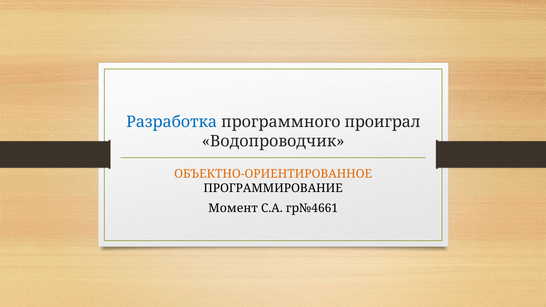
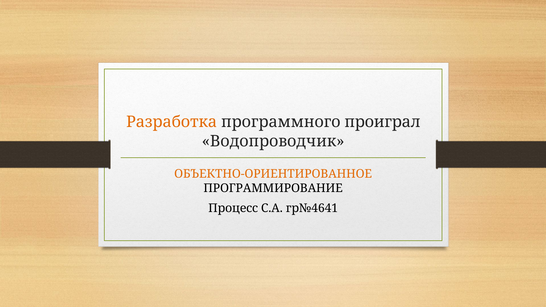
Разработка colour: blue -> orange (172, 122)
Момент: Момент -> Процесс (233, 208)
гр№4661: гр№4661 -> гр№4641 (312, 208)
